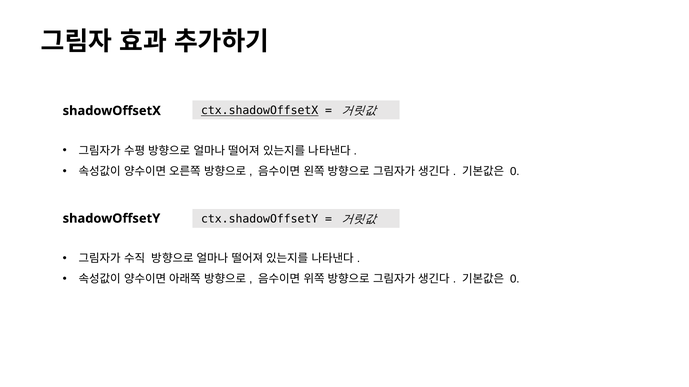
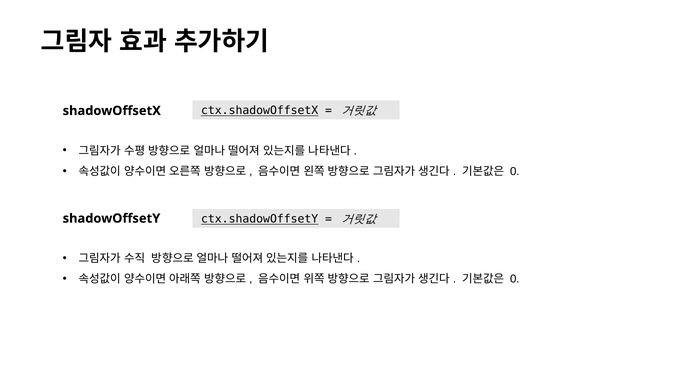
ctx.shadowOffsetY underline: none -> present (260, 220)
